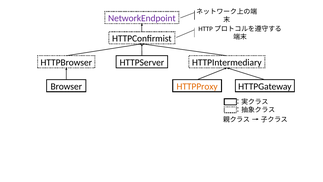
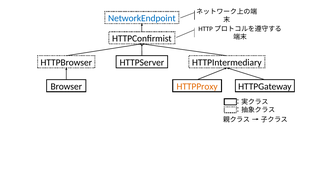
NetworkEndpoint colour: purple -> blue (142, 18)
